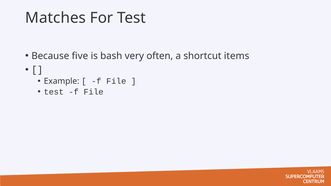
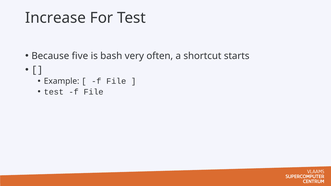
Matches: Matches -> Increase (56, 18)
items: items -> starts (237, 56)
